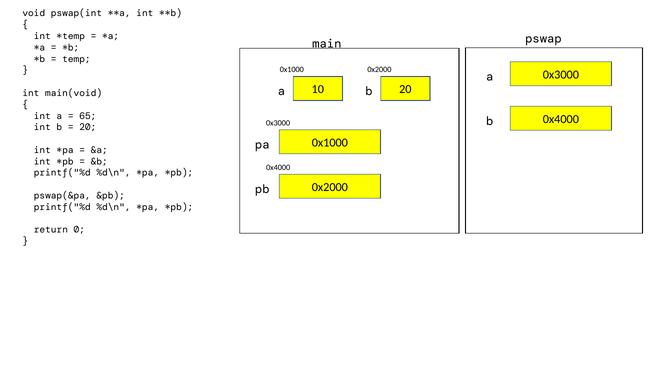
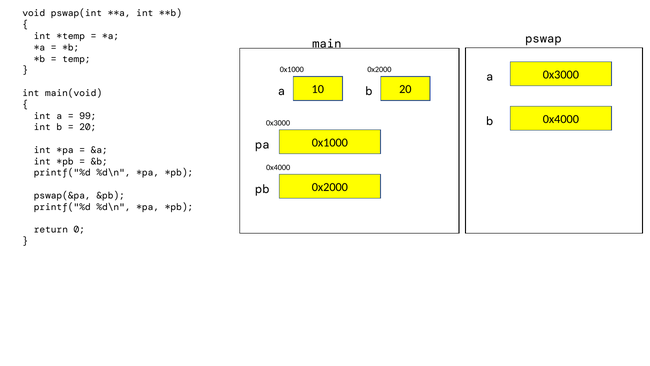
65: 65 -> 99 (88, 116)
